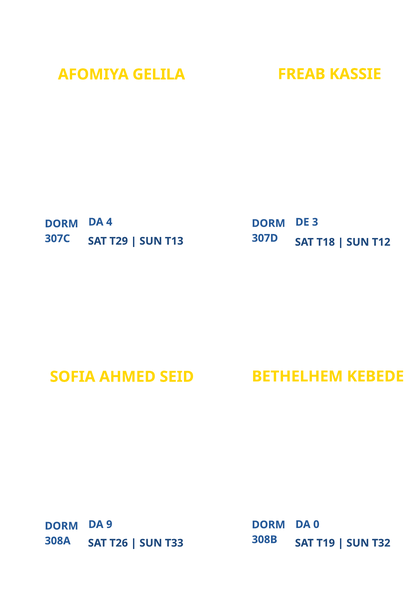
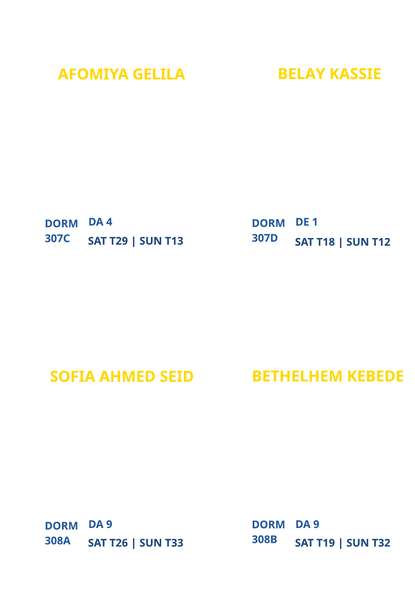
FREAB: FREAB -> BELAY (302, 74)
3: 3 -> 1 (315, 222)
9 DA 0: 0 -> 9 (316, 524)
